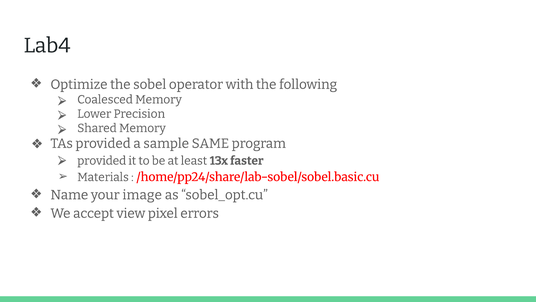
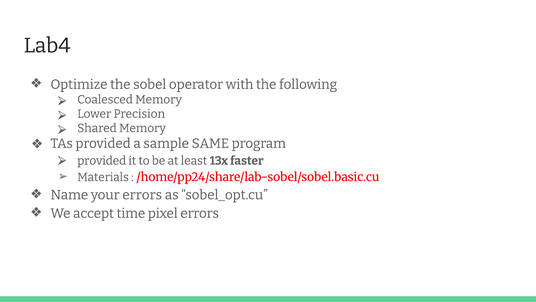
your image: image -> errors (142, 195)
view: view -> time (131, 213)
